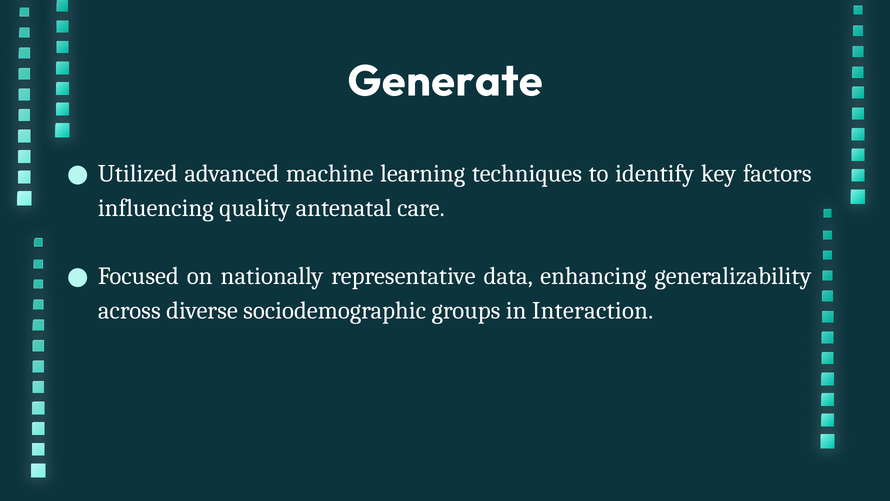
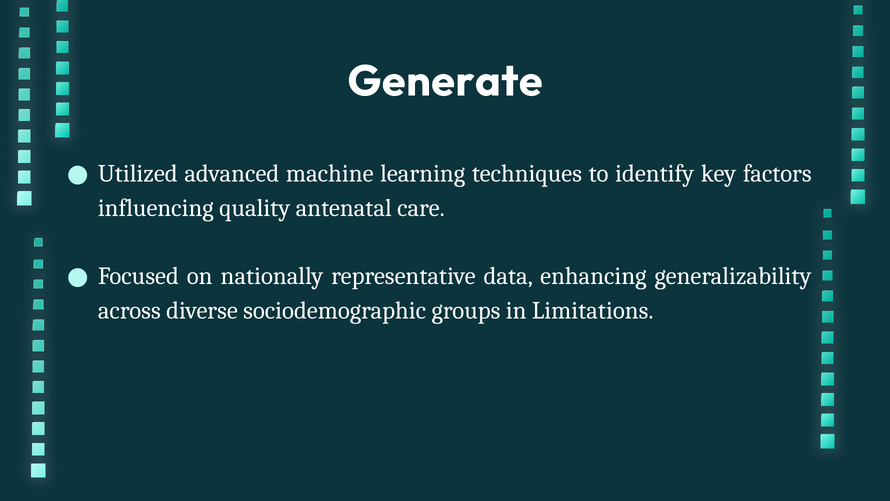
Interaction: Interaction -> Limitations (593, 310)
